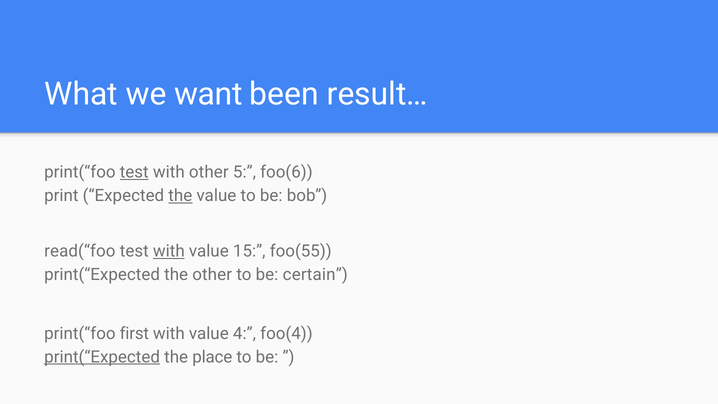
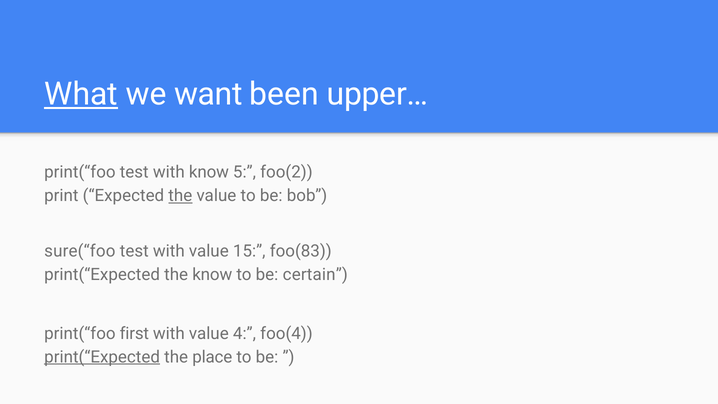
What underline: none -> present (81, 94)
result…: result… -> upper… (377, 94)
test underline: present -> none (134, 172)
with other: other -> know (209, 172)
foo(6: foo(6 -> foo(2 (286, 172)
read(“foo: read(“foo -> sure(“foo (80, 251)
with underline: present -> none (169, 251)
foo(55: foo(55 -> foo(83 (301, 251)
the other: other -> know (212, 275)
